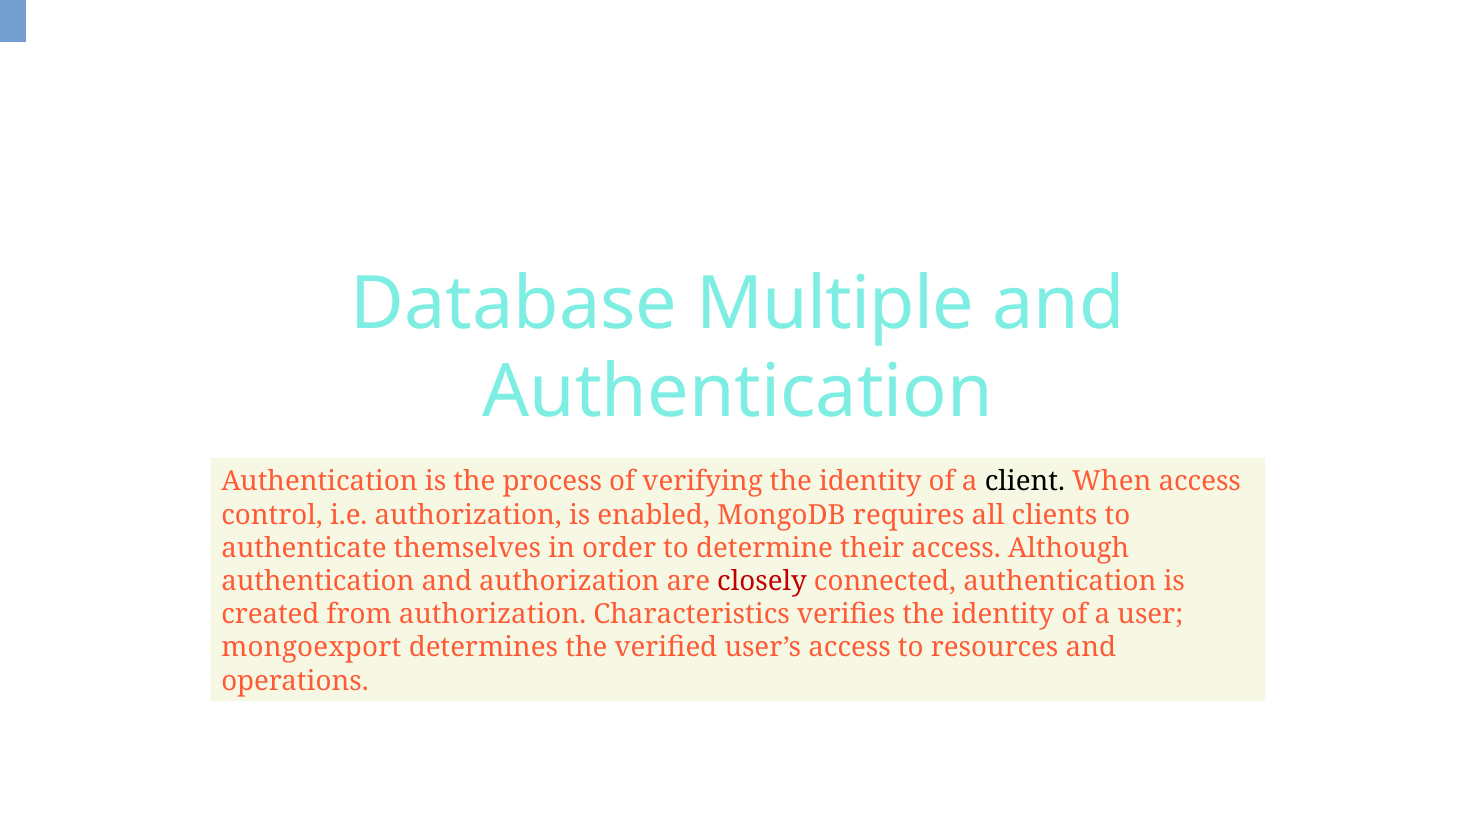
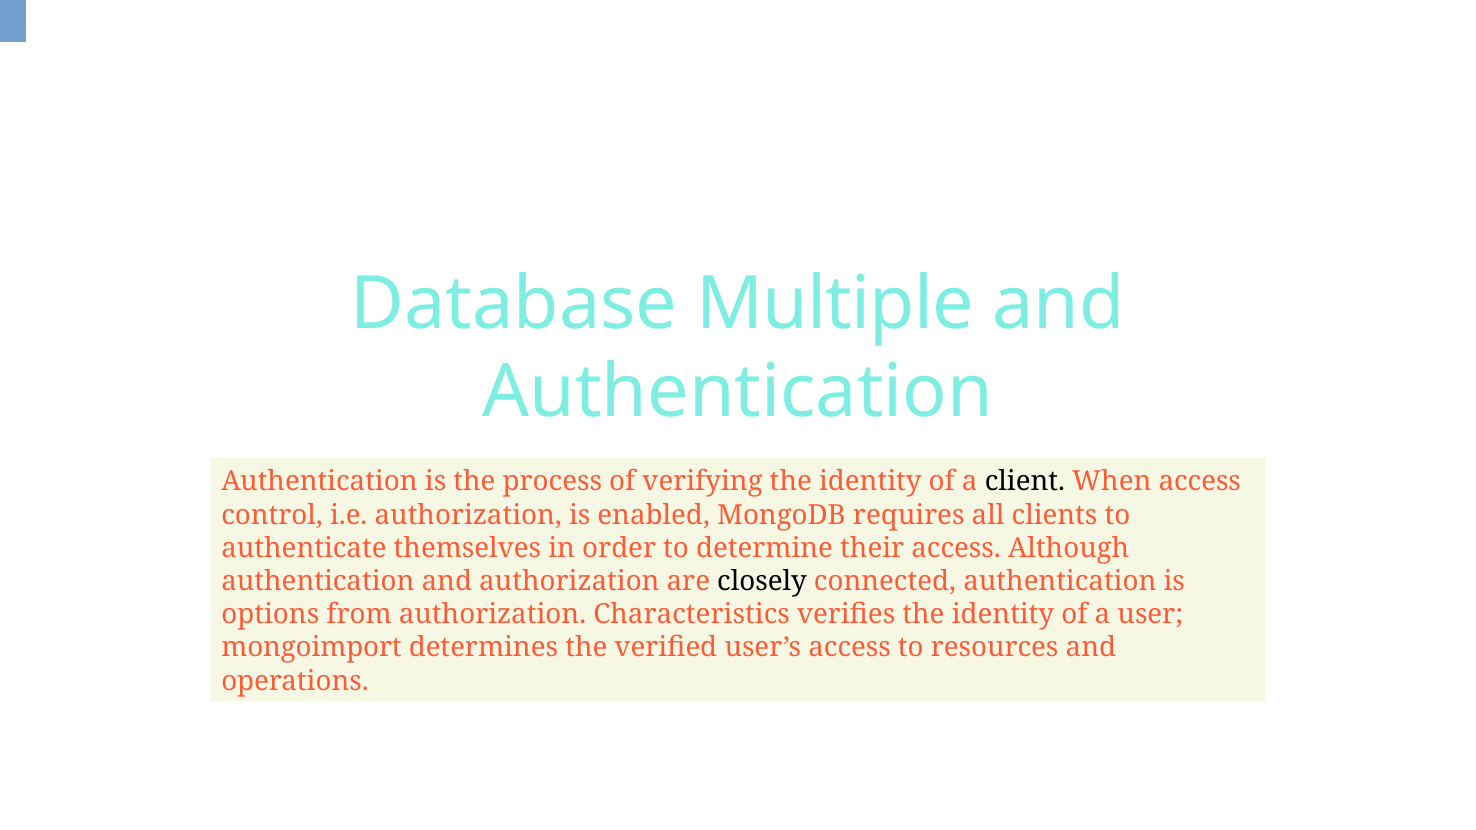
closely colour: red -> black (762, 582)
created: created -> options (270, 615)
mongoexport: mongoexport -> mongoimport (312, 648)
